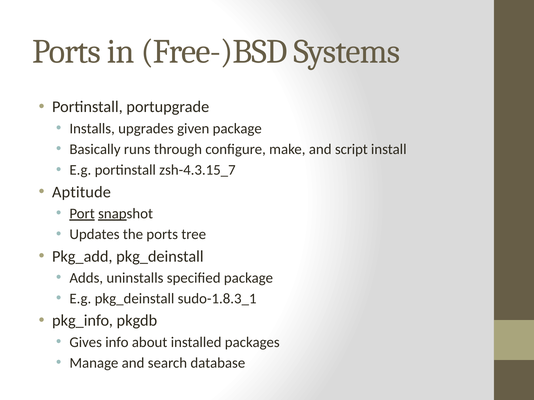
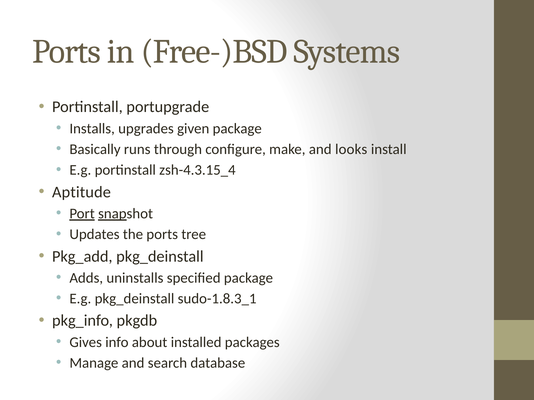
script: script -> looks (351, 149)
zsh-4.3.15_7: zsh-4.3.15_7 -> zsh-4.3.15_4 (197, 170)
